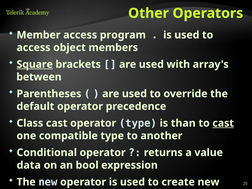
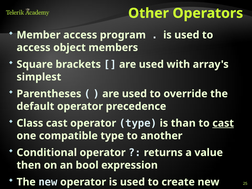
Square underline: present -> none (35, 64)
between: between -> simplest (39, 77)
data: data -> then (29, 165)
